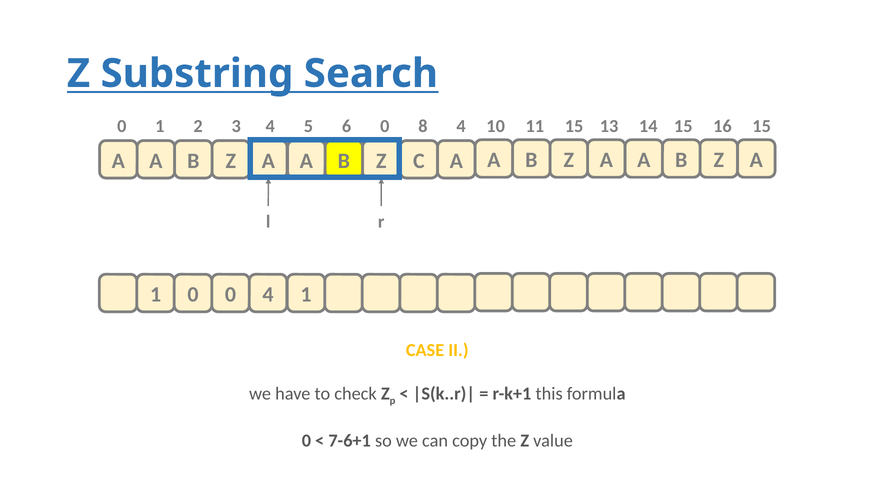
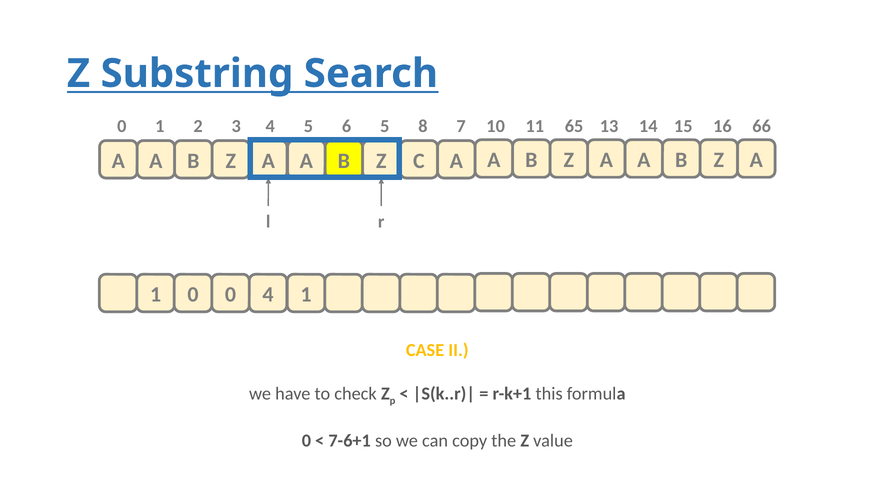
6 0: 0 -> 5 (385, 126)
8 4: 4 -> 7 (461, 126)
11 15: 15 -> 65 (574, 126)
16 15: 15 -> 66 (762, 126)
